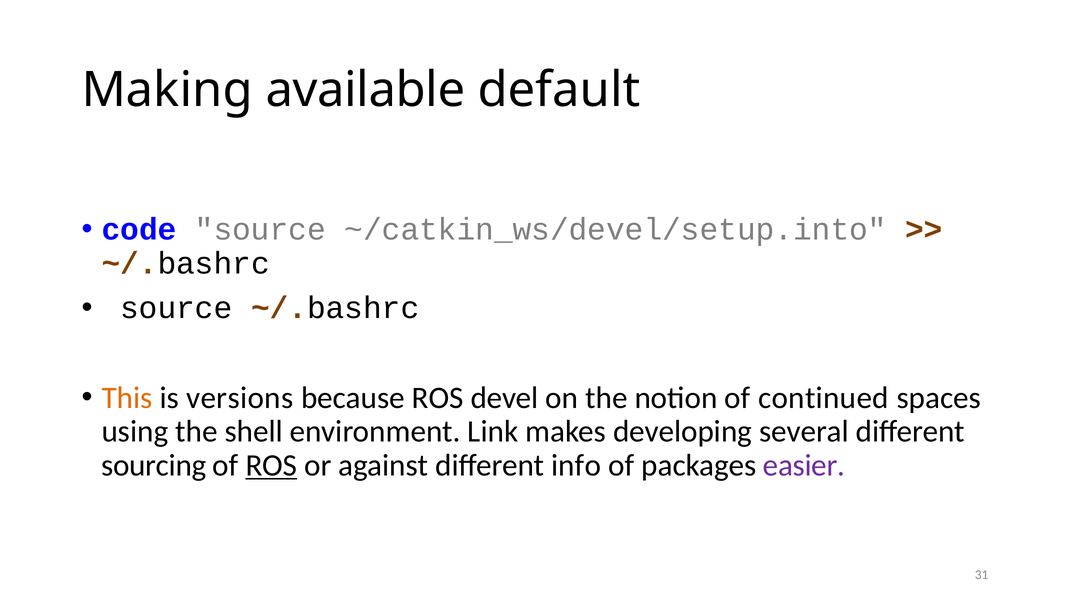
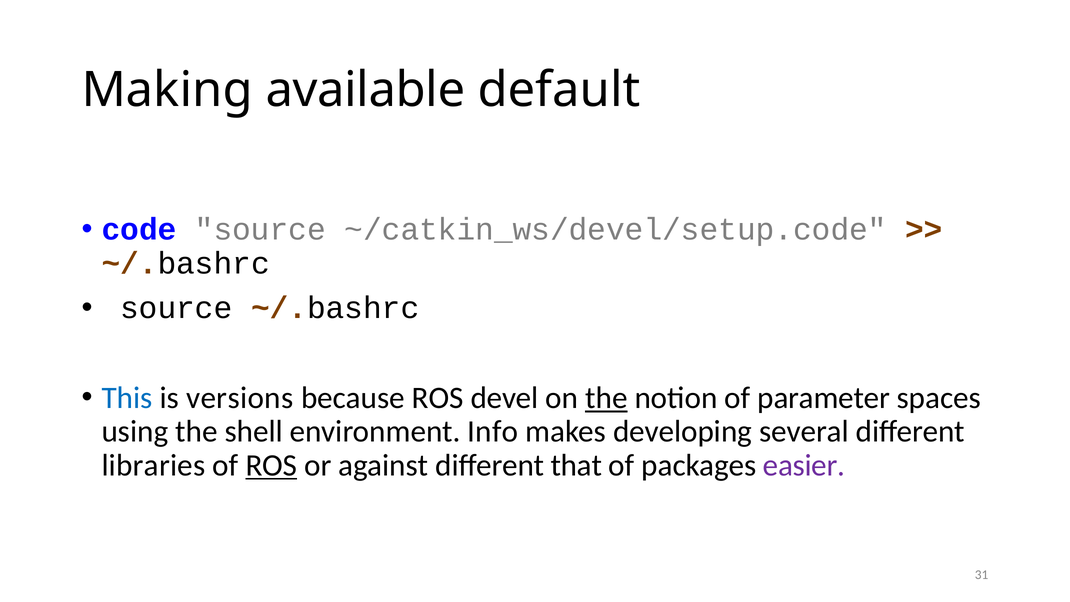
~/catkin_ws/devel/setup.into: ~/catkin_ws/devel/setup.into -> ~/catkin_ws/devel/setup.code (616, 230)
This colour: orange -> blue (127, 398)
the underline: none -> present (606, 398)
continued: continued -> parameter (824, 398)
Link: Link -> Info (493, 432)
sourcing: sourcing -> libraries (154, 465)
info: info -> that (576, 465)
